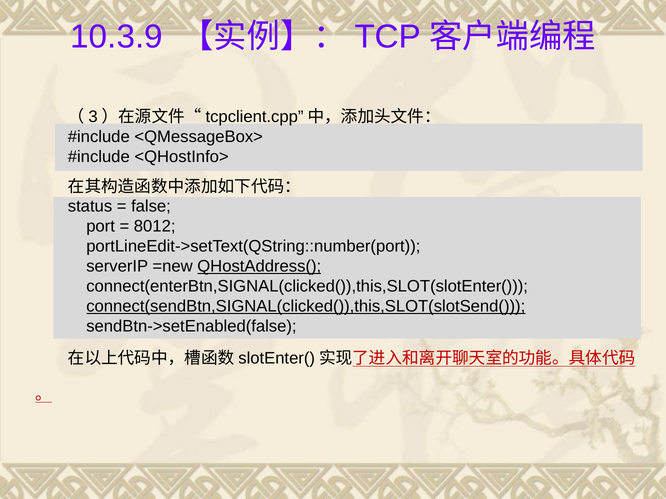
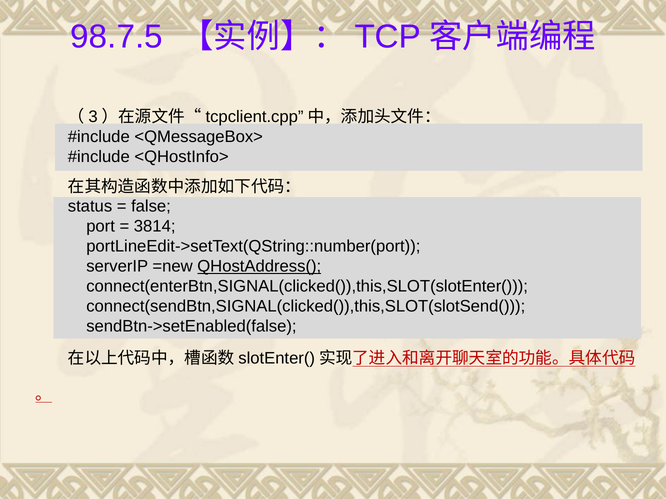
10.3.9: 10.3.9 -> 98.7.5 (117, 37)
8012: 8012 -> 3814 (155, 227)
connect(sendBtn,SIGNAL(clicked()),this,SLOT(slotSend( underline: present -> none (306, 307)
